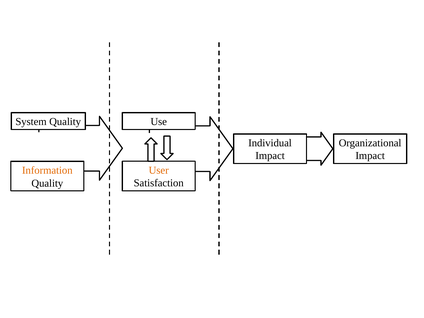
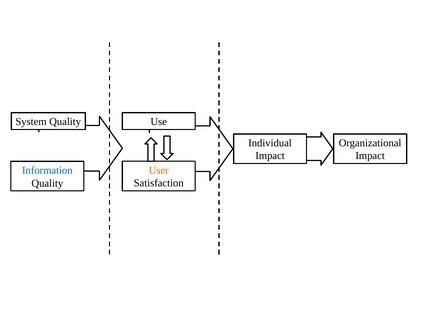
Information colour: orange -> blue (47, 170)
